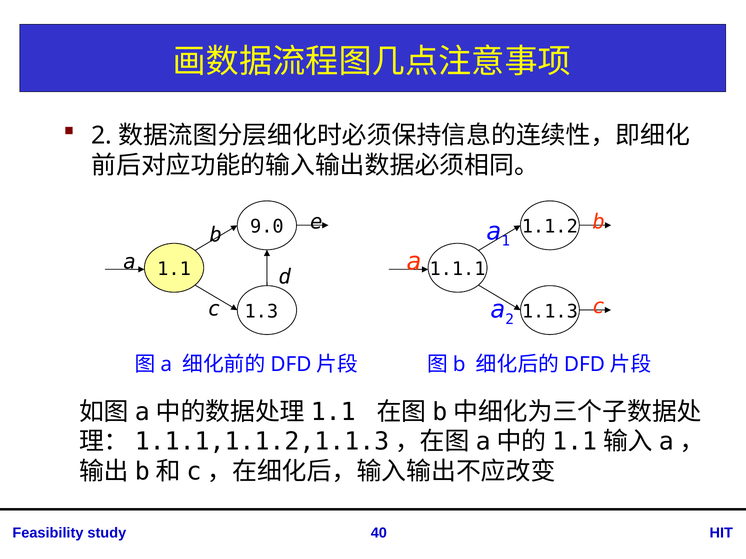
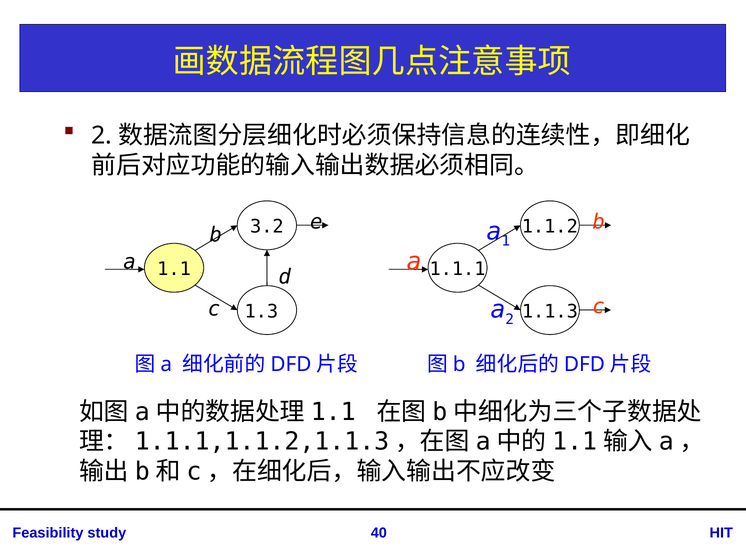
9.0: 9.0 -> 3.2 (267, 227)
